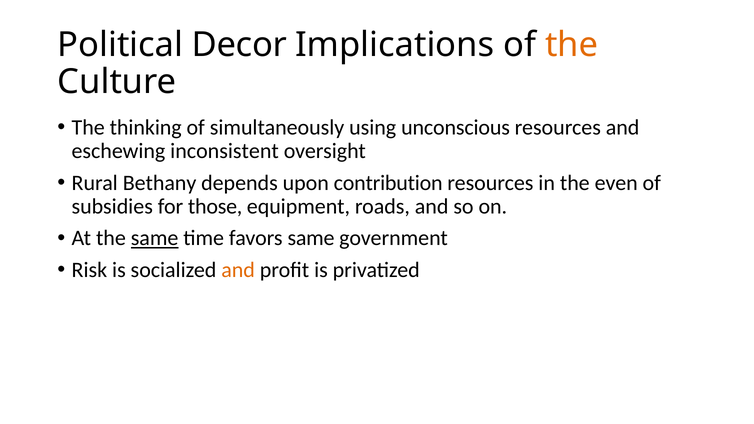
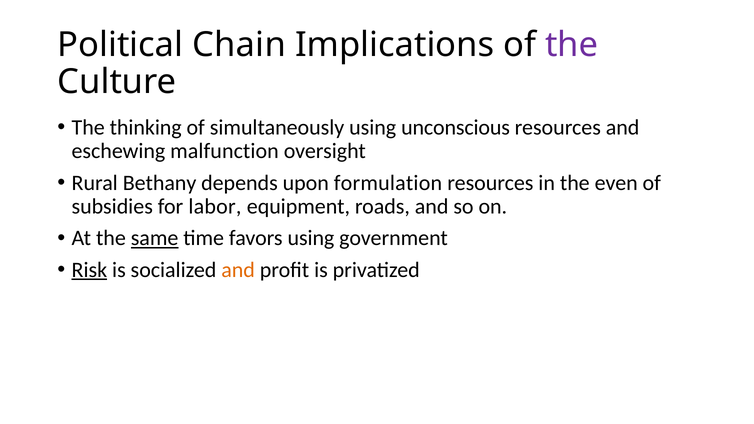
Decor: Decor -> Chain (239, 45)
the colour: orange -> purple (572, 45)
inconsistent: inconsistent -> malfunction (224, 151)
contribution: contribution -> formulation (388, 183)
those: those -> labor (215, 207)
favors same: same -> using (311, 238)
Risk underline: none -> present (89, 270)
